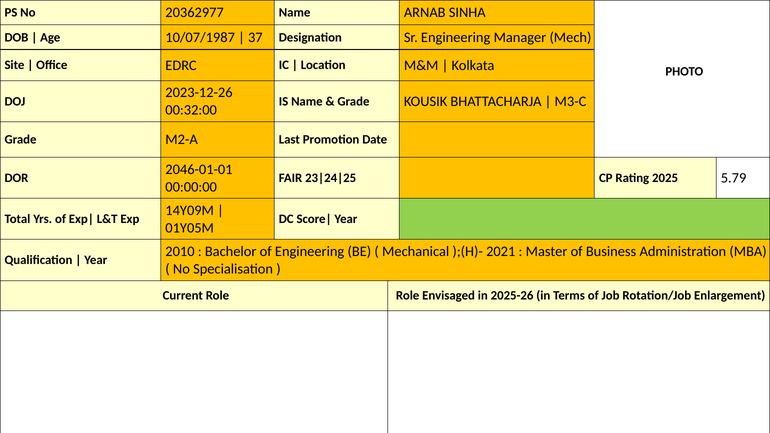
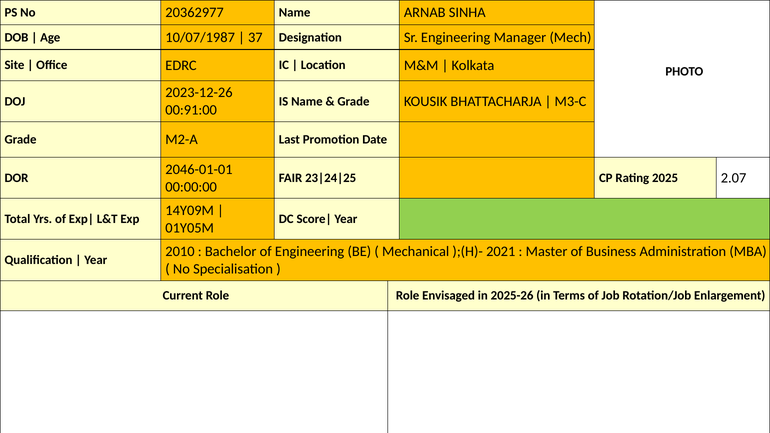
00:32:00: 00:32:00 -> 00:91:00 (191, 110)
5.79: 5.79 -> 2.07 (734, 178)
